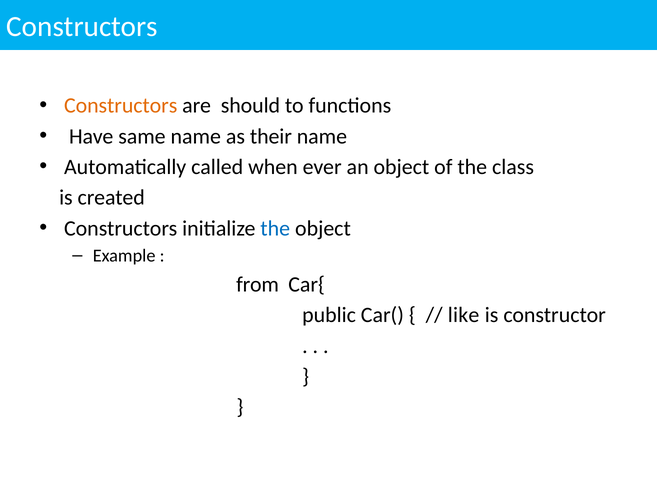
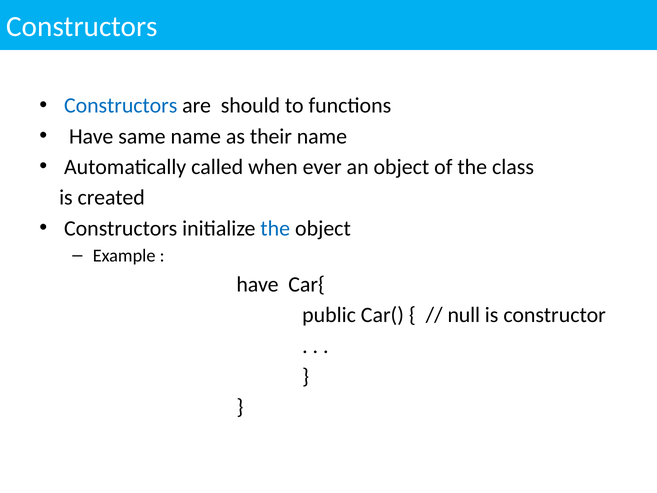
Constructors colour: orange -> blue (121, 106)
from: from -> have (258, 284)
like: like -> null (464, 315)
